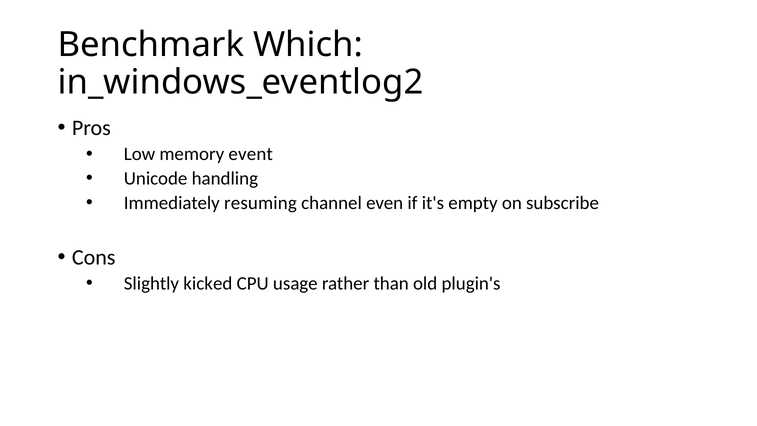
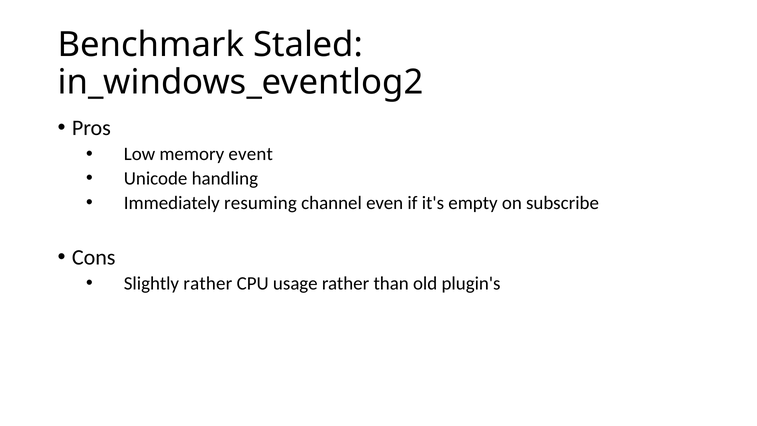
Which: Which -> Staled (308, 45)
😣Slightly kicked: kicked -> rather (208, 283)
